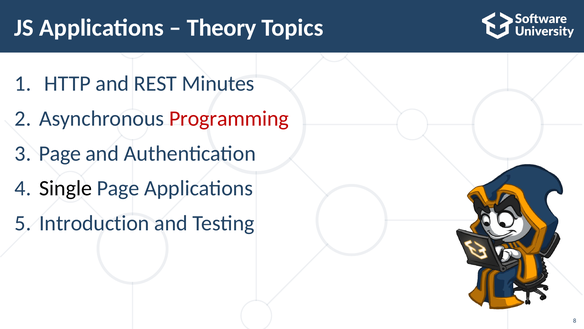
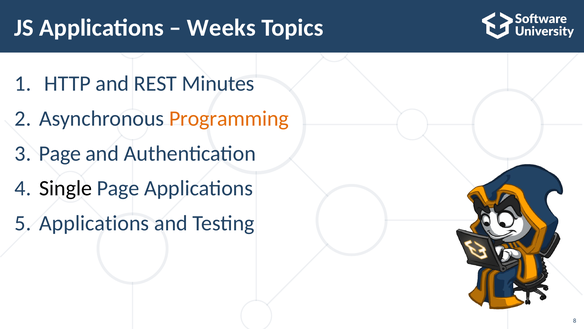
Theory: Theory -> Weeks (221, 28)
Programming colour: red -> orange (229, 118)
Introduction: Introduction -> Applications (94, 223)
